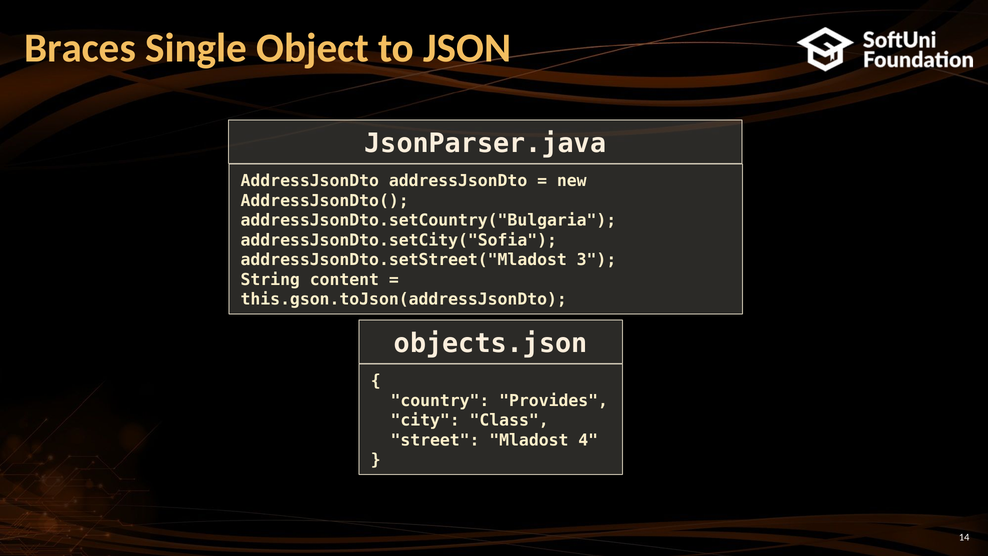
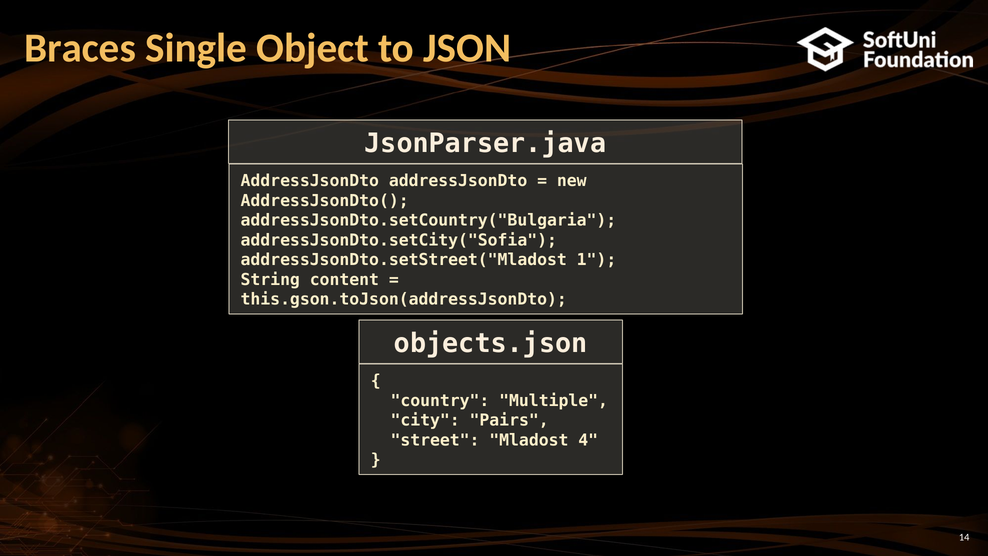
3: 3 -> 1 (597, 260)
Provides: Provides -> Multiple (554, 401)
Class: Class -> Pairs (509, 420)
